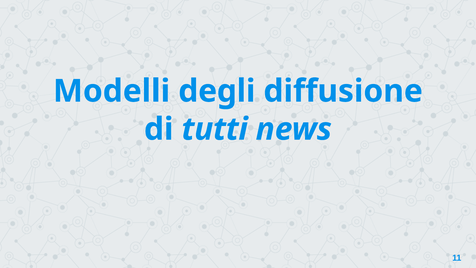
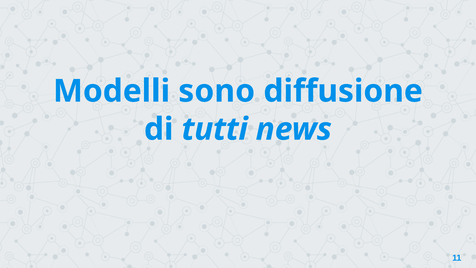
degli: degli -> sono (217, 91)
